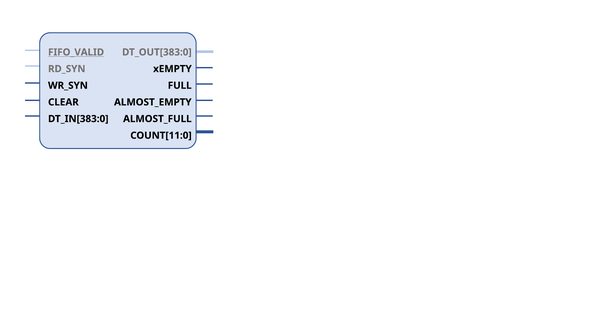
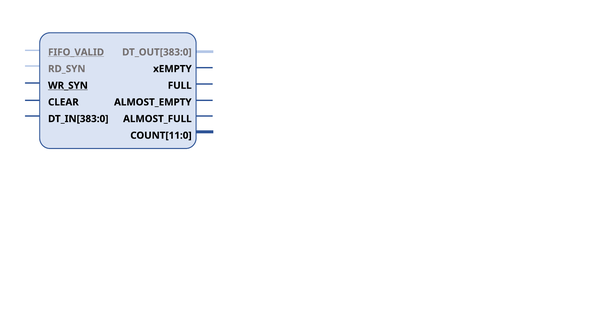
WR_SYN underline: none -> present (68, 85)
